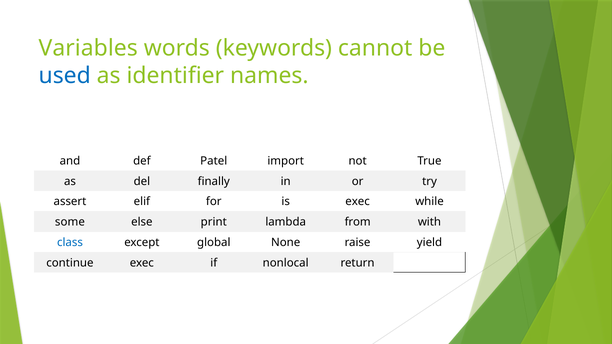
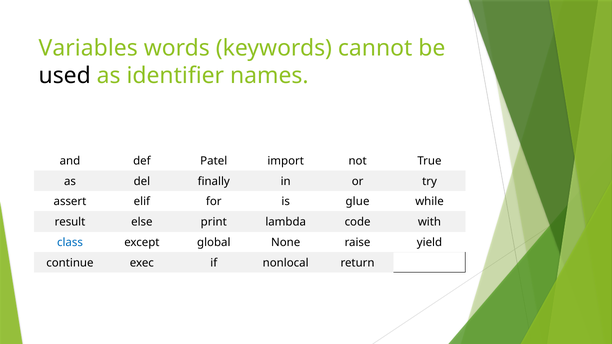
used colour: blue -> black (65, 76)
is exec: exec -> glue (358, 202)
some: some -> result (70, 222)
from: from -> code (358, 222)
